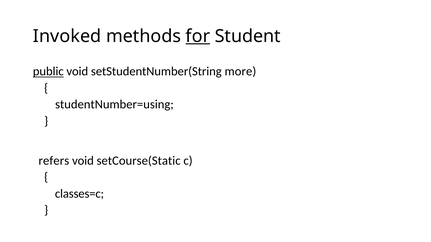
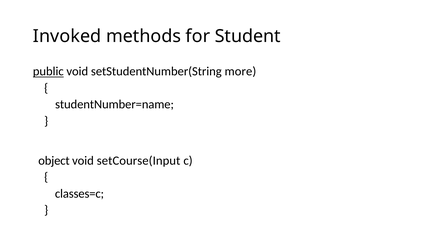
for underline: present -> none (198, 36)
studentNumber=using: studentNumber=using -> studentNumber=name (114, 105)
refers: refers -> object (54, 161)
setCourse(Static: setCourse(Static -> setCourse(Input (139, 161)
